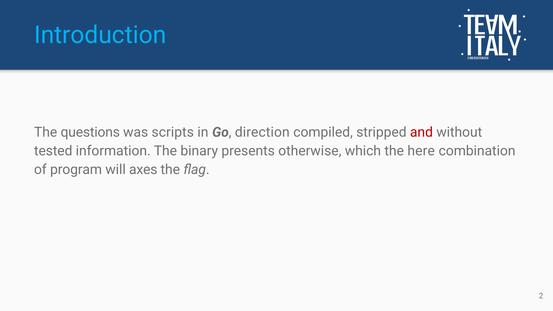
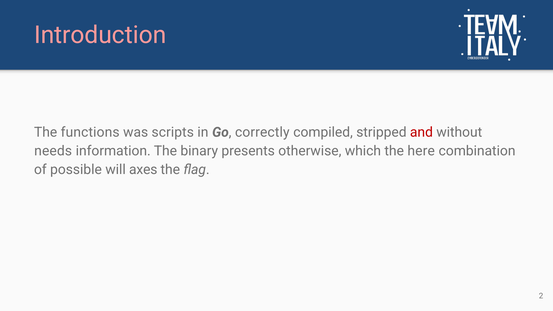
Introduction colour: light blue -> pink (100, 35)
questions: questions -> functions (90, 132)
direction: direction -> correctly (262, 132)
tested: tested -> needs (53, 151)
program: program -> possible (76, 170)
